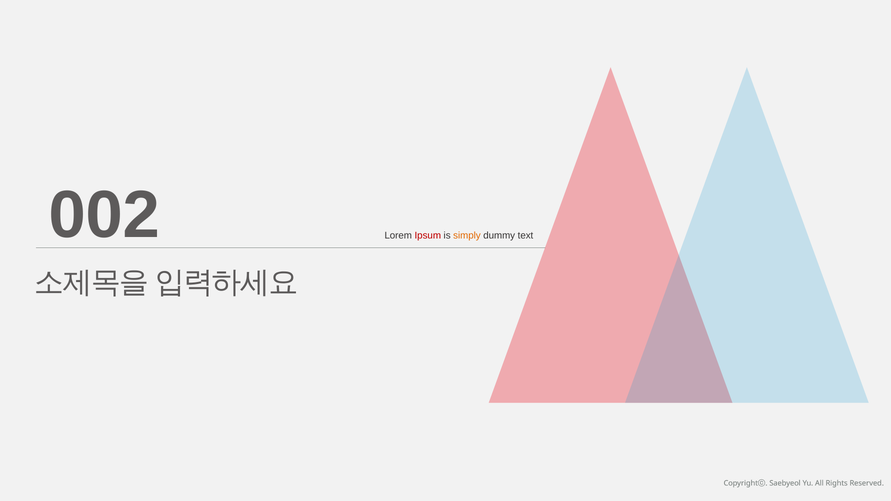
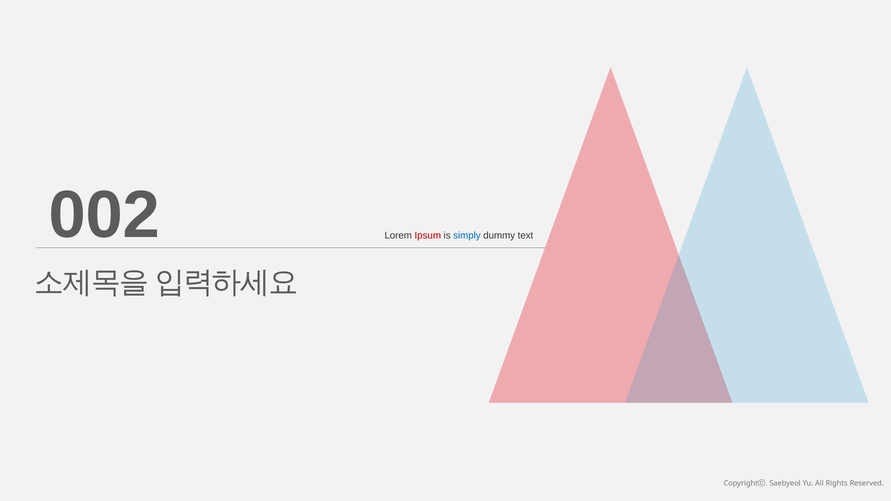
simply colour: orange -> blue (467, 236)
